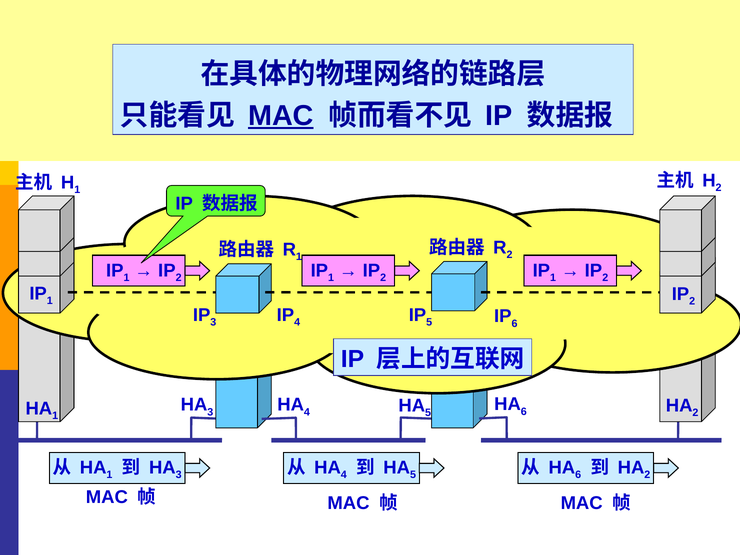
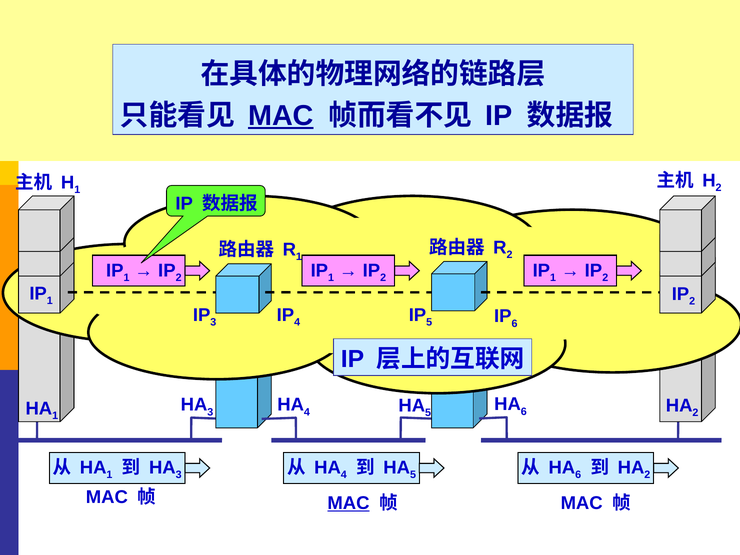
MAC underline: none -> present (349, 503)
